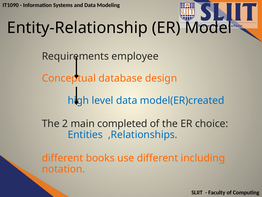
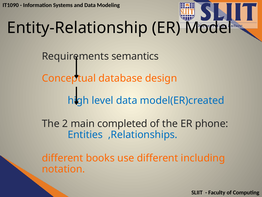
employee: employee -> semantics (135, 56)
choice: choice -> phone (212, 123)
